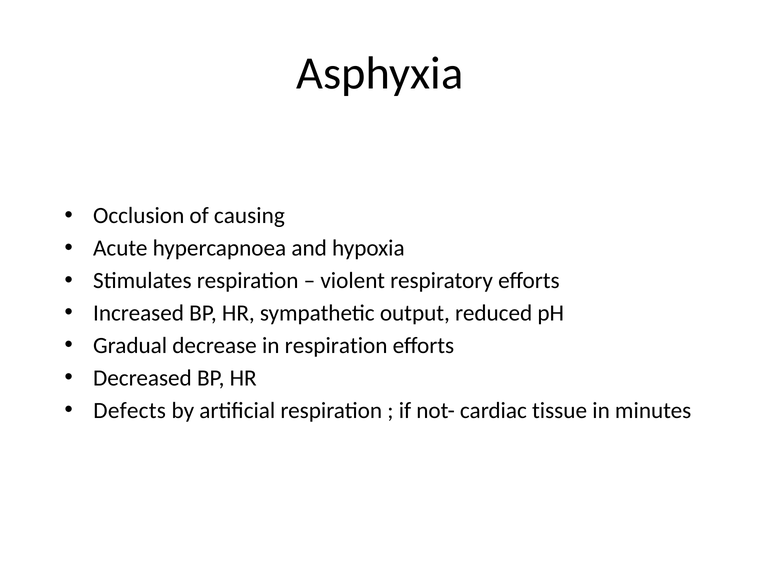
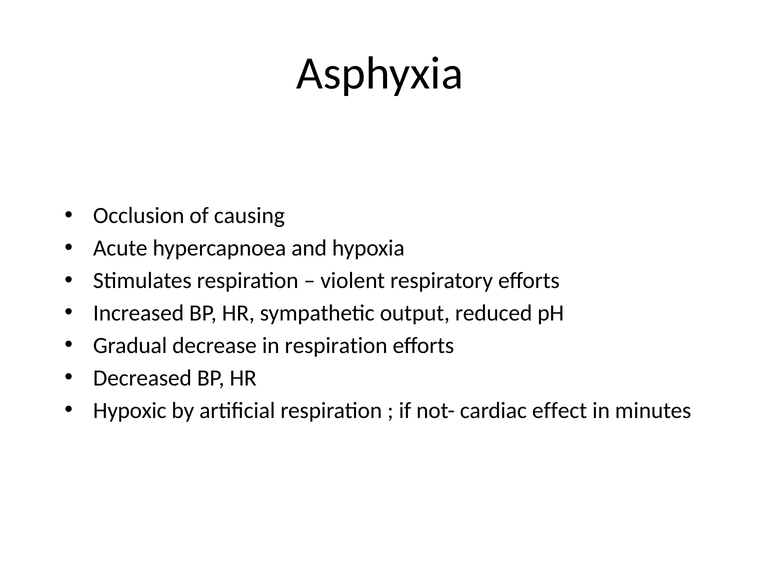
Defects: Defects -> Hypoxic (130, 410)
tissue: tissue -> effect (560, 410)
